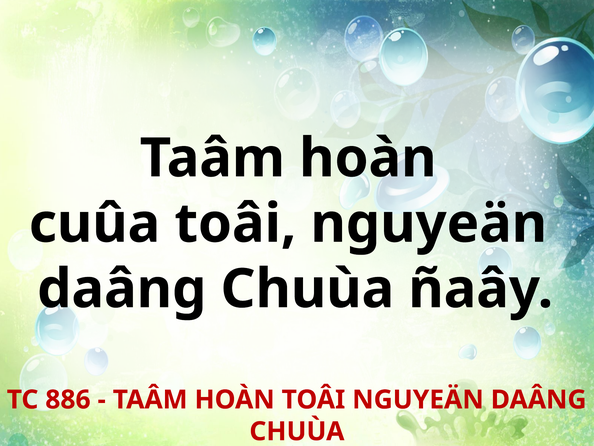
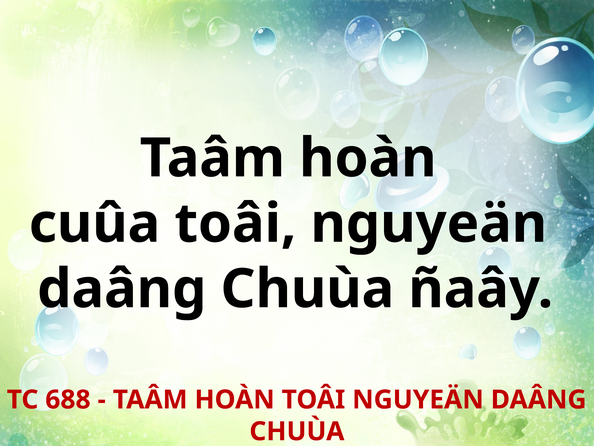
886: 886 -> 688 (68, 399)
